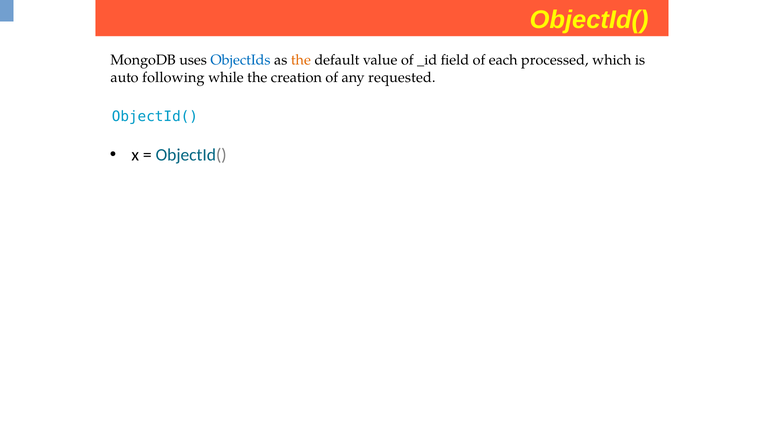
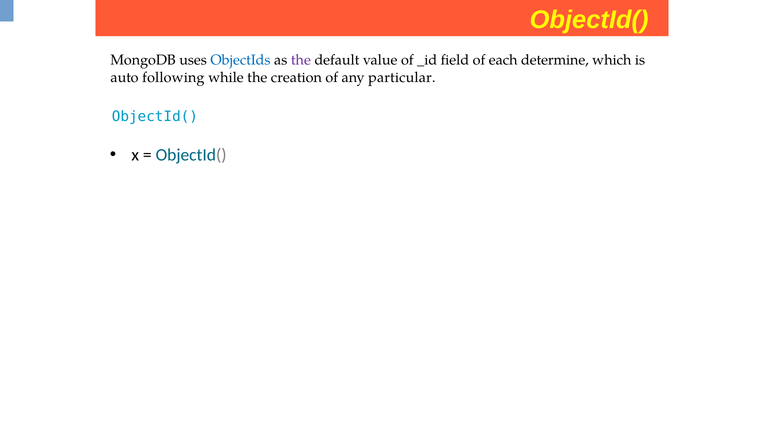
the colour: orange -> purple (301, 60)
processed: processed -> determine (555, 60)
requested: requested -> particular (402, 77)
